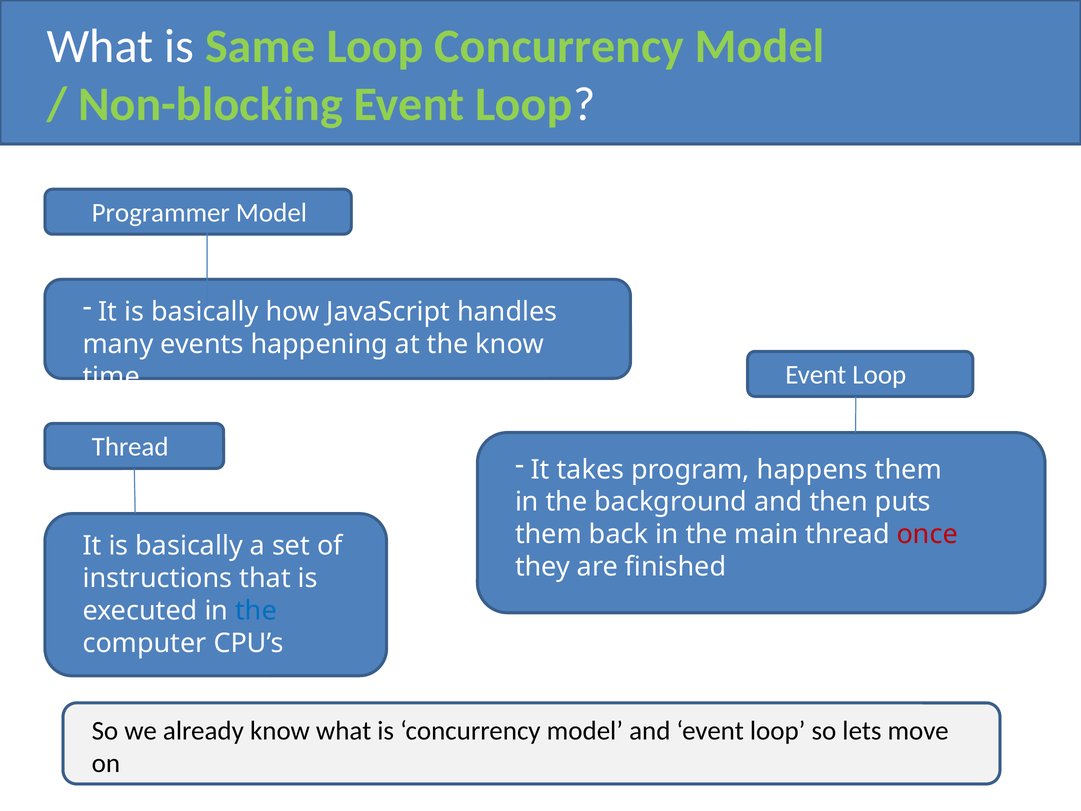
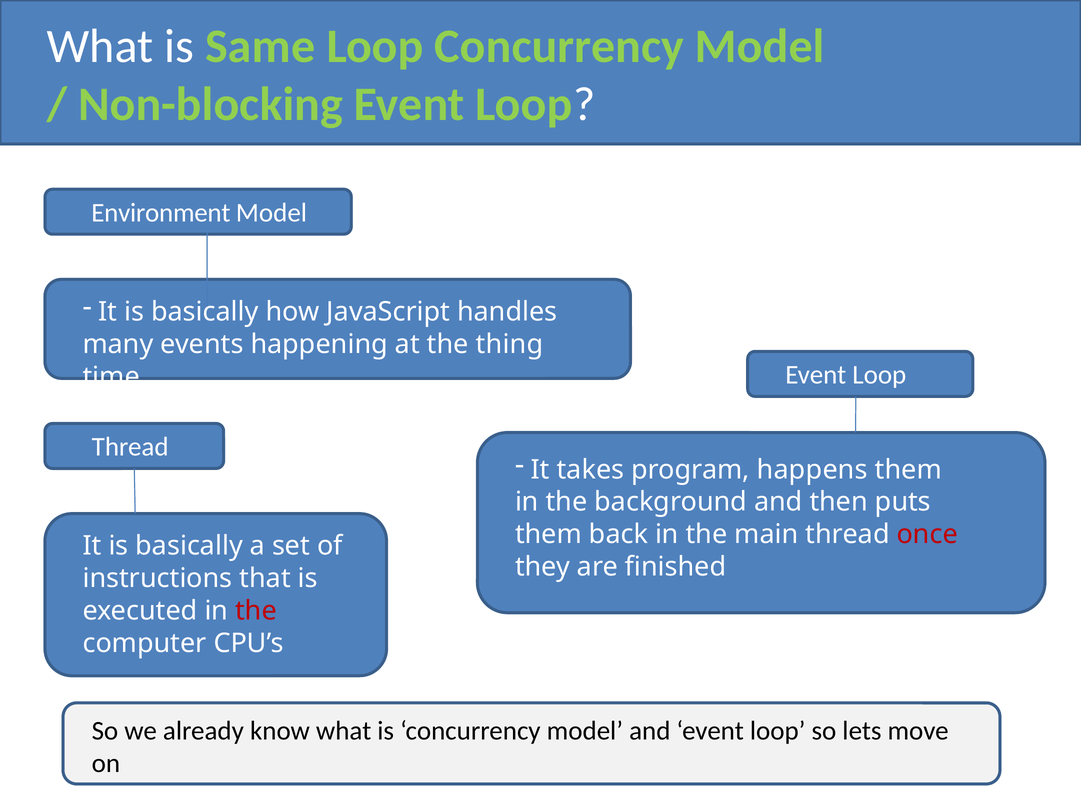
Programmer: Programmer -> Environment (161, 213)
the know: know -> thing (510, 344)
the colour: blue -> red (256, 611)
